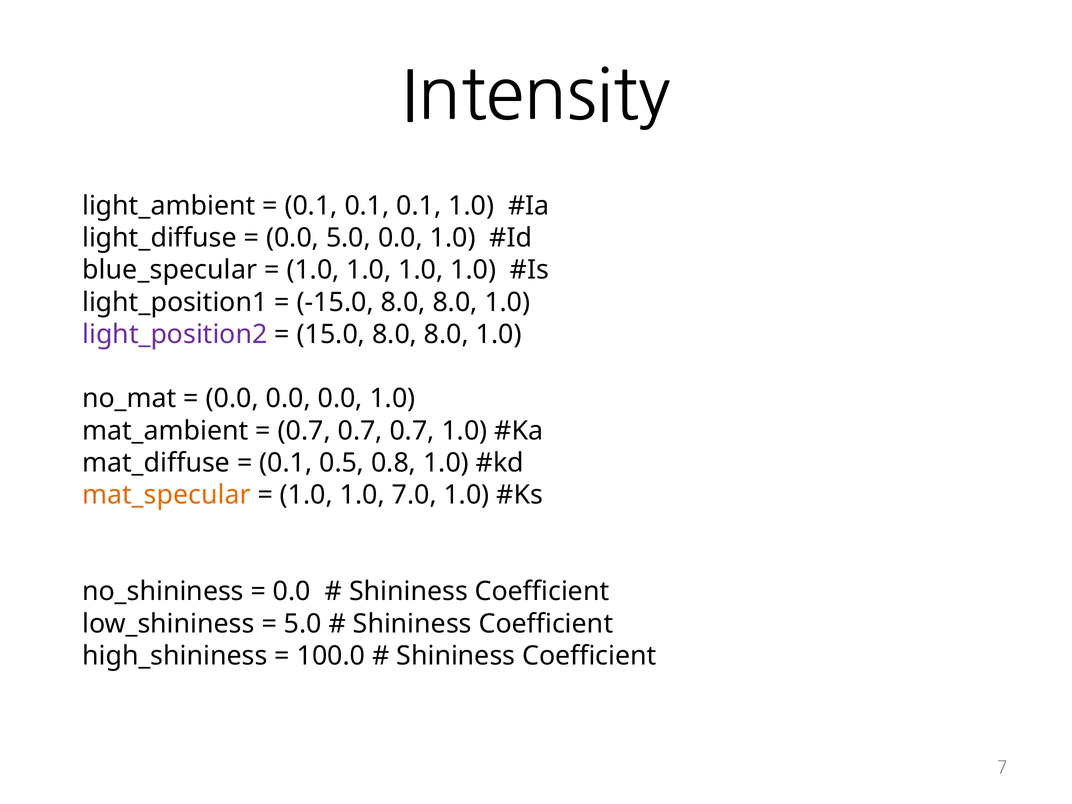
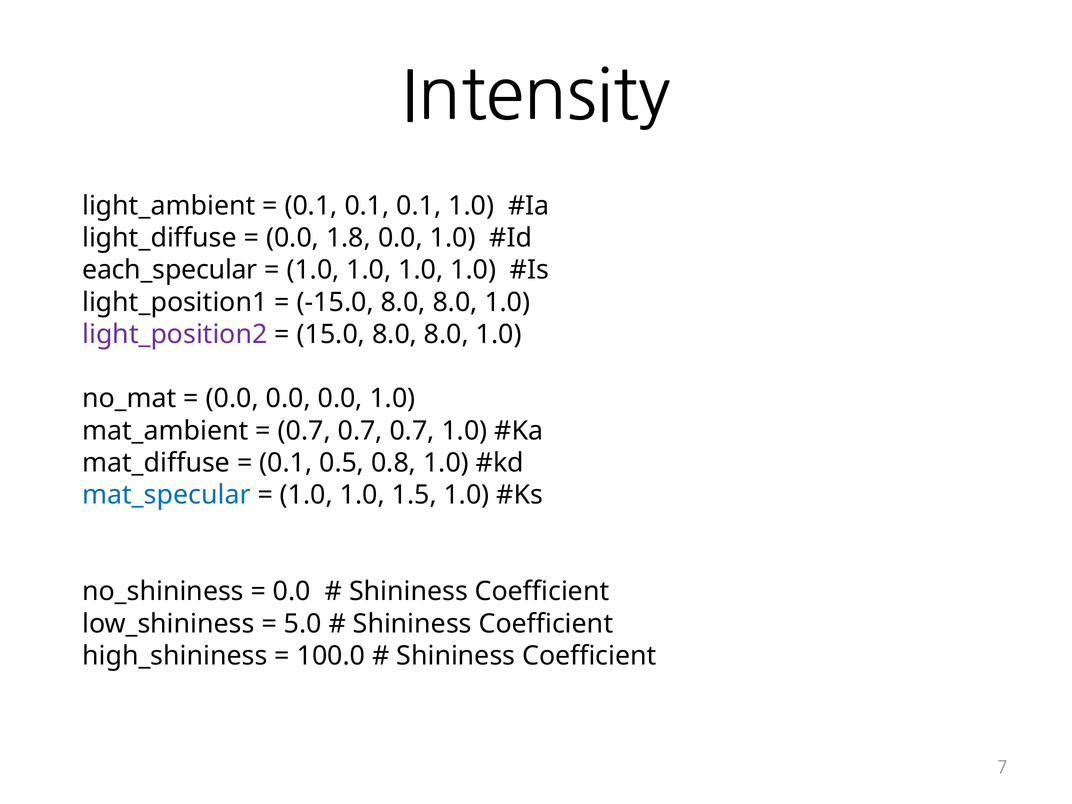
0.0 5.0: 5.0 -> 1.8 (349, 238)
blue_specular: blue_specular -> each_specular (170, 270)
mat_specular colour: orange -> blue (166, 495)
7.0: 7.0 -> 1.5 (414, 495)
